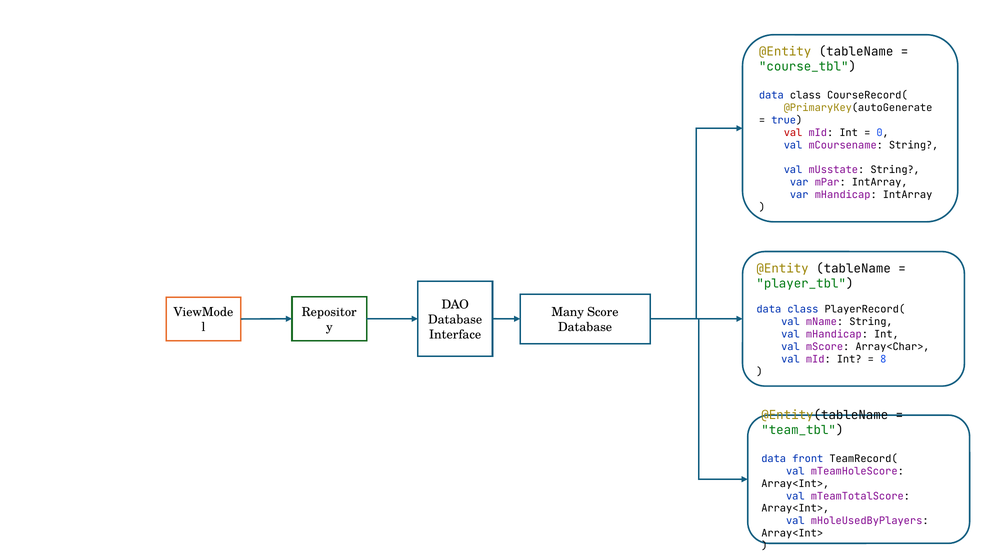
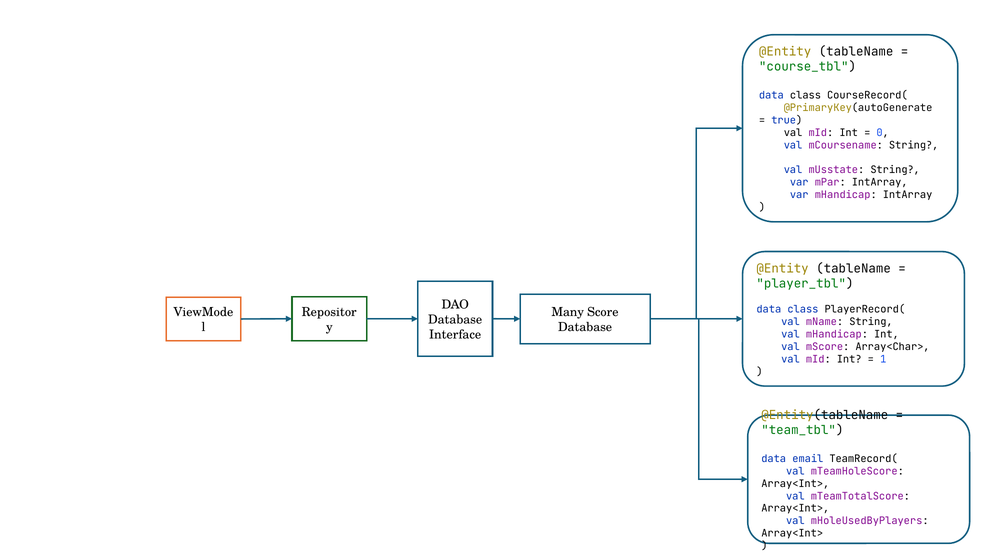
val colour: red -> black (793, 133)
8: 8 -> 1 (883, 360)
front: front -> email (808, 459)
